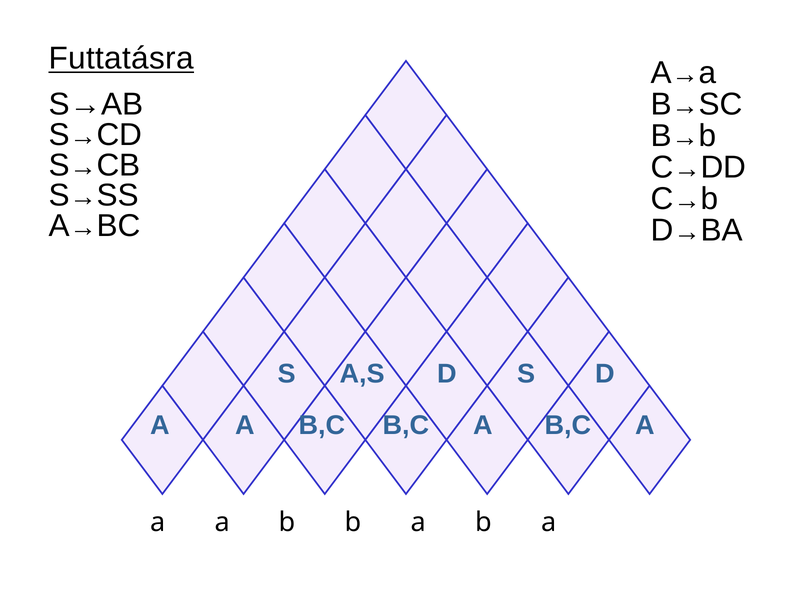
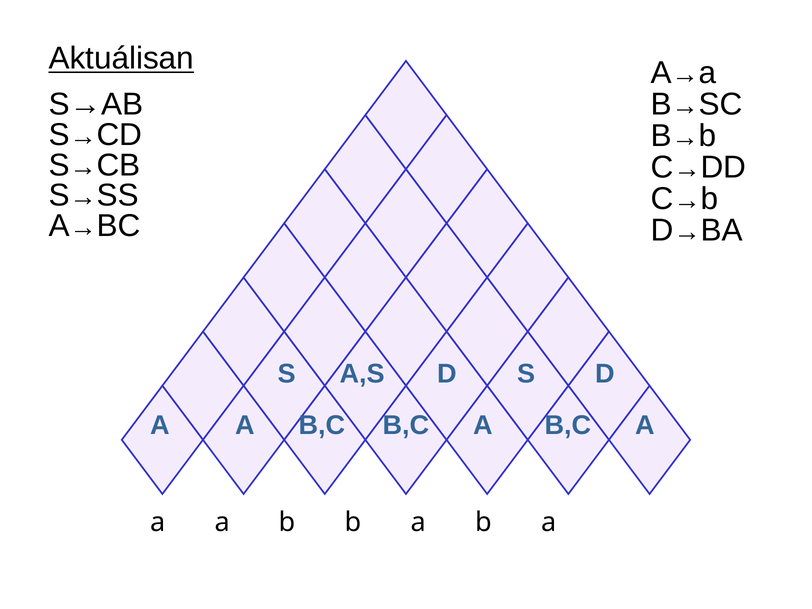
Futtatásra: Futtatásra -> Aktuálisan (121, 58)
